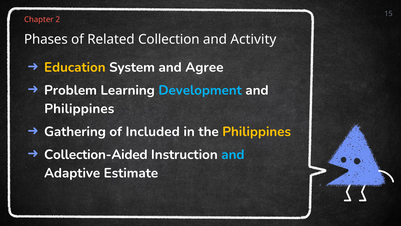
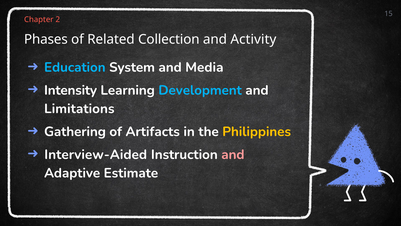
Education colour: yellow -> light blue (75, 67)
Agree: Agree -> Media (204, 67)
Problem: Problem -> Intensity (71, 90)
Philippines: Philippines -> Limitations (79, 108)
Included: Included -> Artifacts (153, 131)
Collection-Aided: Collection-Aided -> Interview-Aided (96, 154)
and colour: light blue -> pink (233, 154)
